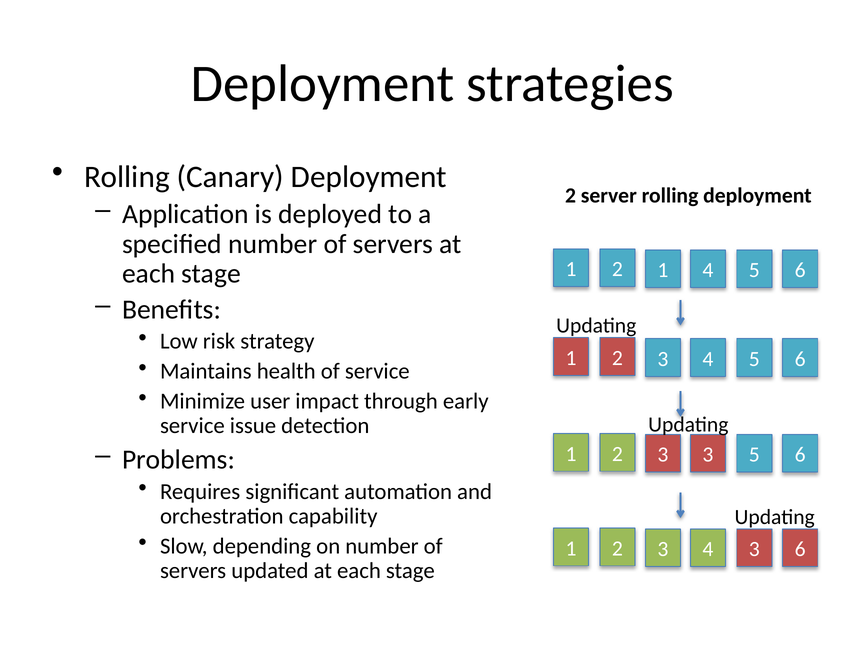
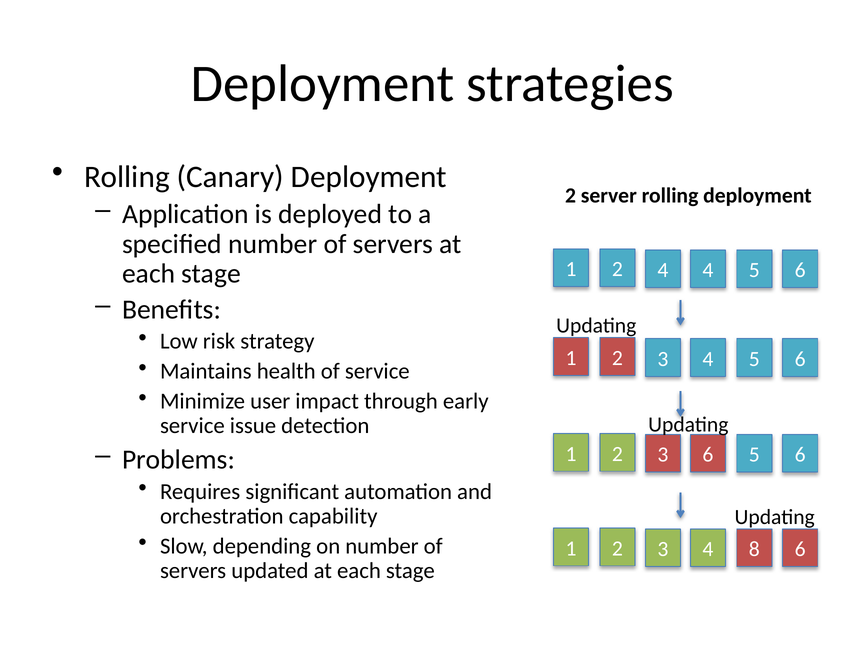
2 1: 1 -> 4 (663, 270)
3 3: 3 -> 6 (708, 455)
4 3: 3 -> 8 (754, 549)
